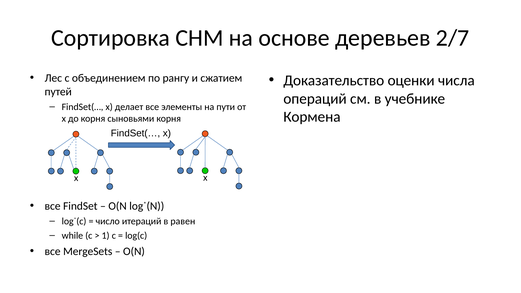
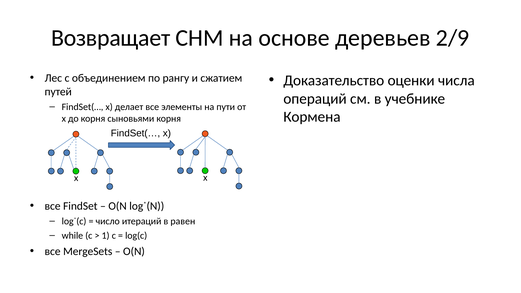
Сортировка: Сортировка -> Возвращает (111, 38)
2/7: 2/7 -> 2/9 (453, 38)
